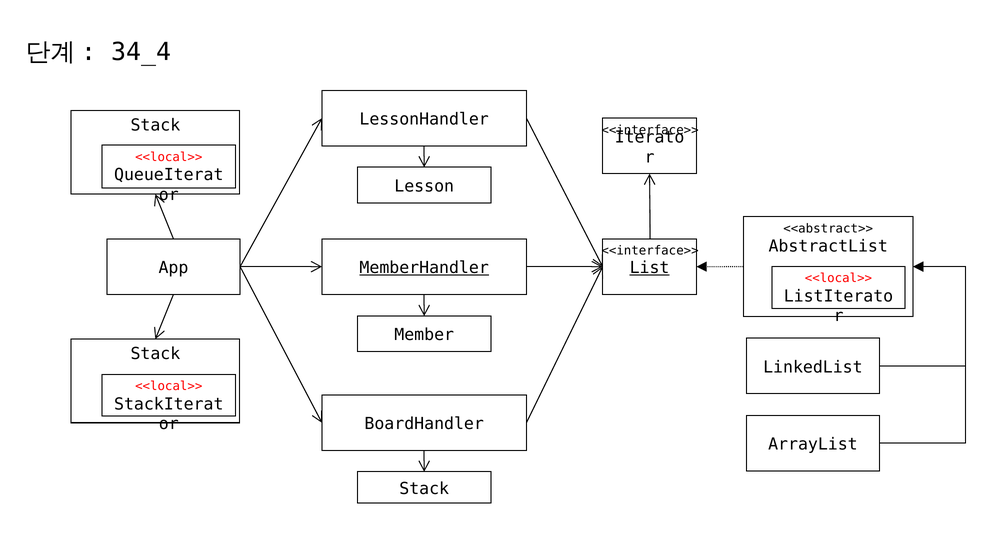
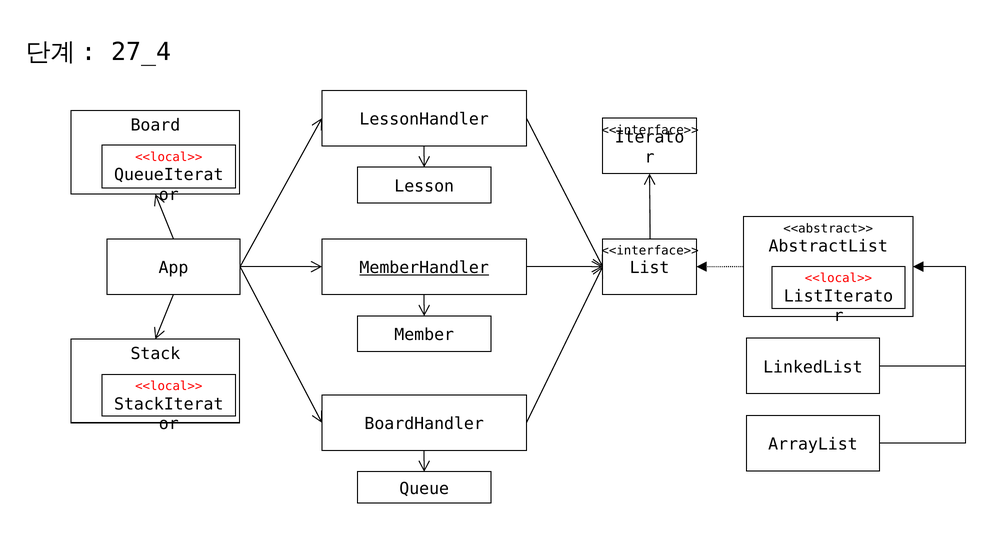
34_4: 34_4 -> 27_4 (141, 52)
Stack: Stack -> Board (155, 125)
List underline: present -> none (650, 268)
Stack: Stack -> Queue (424, 488)
